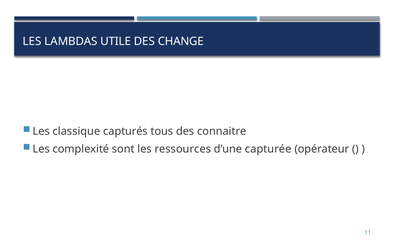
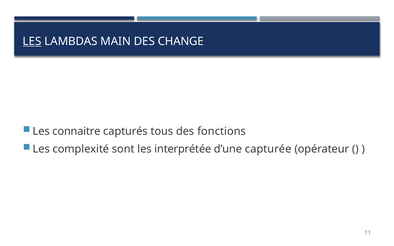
LES underline: none -> present (32, 41)
UTILE: UTILE -> MAIN (116, 41)
classique: classique -> connaitre (77, 131)
connaitre: connaitre -> fonctions (222, 131)
ressources: ressources -> interprétée (183, 149)
